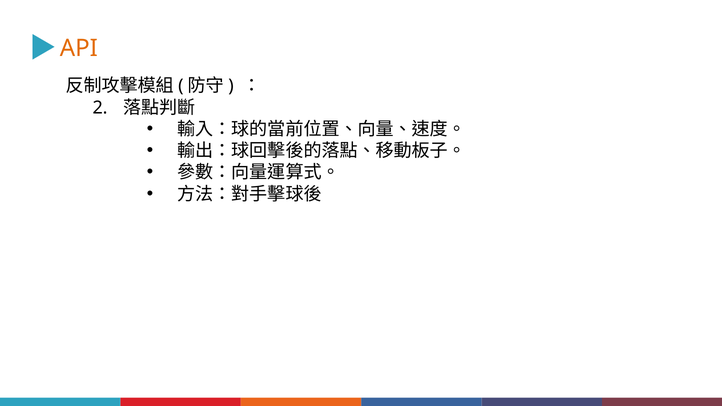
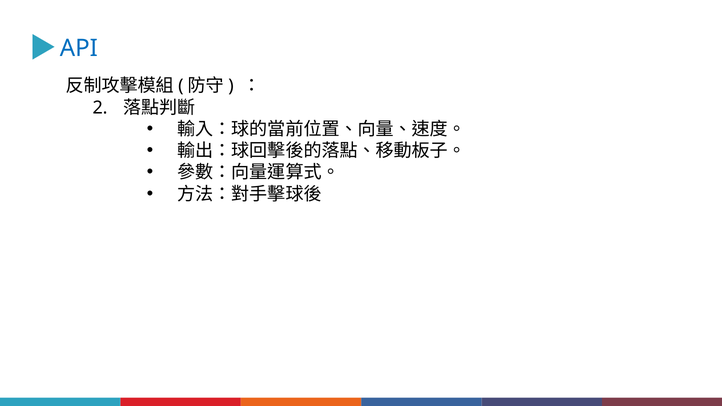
API colour: orange -> blue (79, 48)
